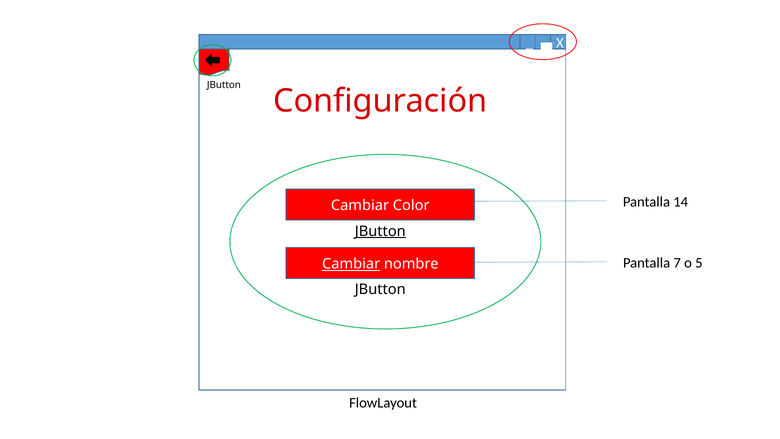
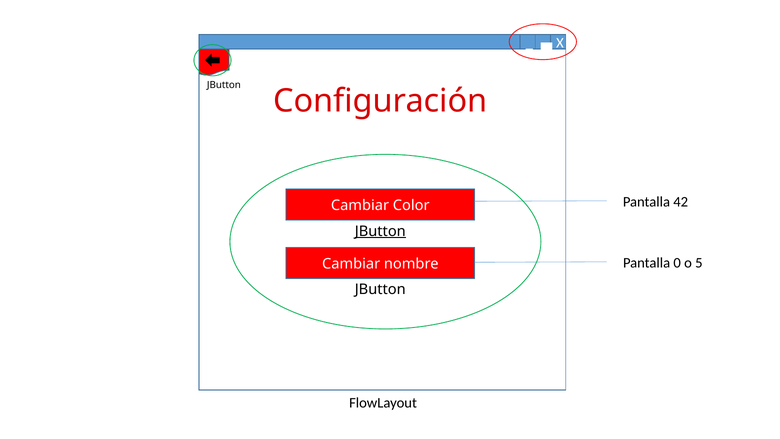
14: 14 -> 42 (681, 202)
7: 7 -> 0 (677, 263)
Cambiar underline: present -> none (351, 264)
